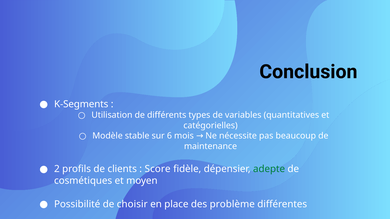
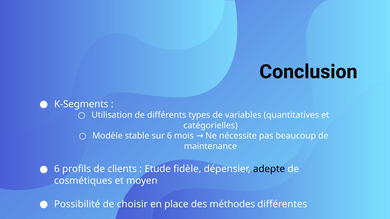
2: 2 -> 6 (57, 169)
Score: Score -> Etude (158, 169)
adepte colour: green -> black (269, 169)
problème: problème -> méthodes (232, 204)
